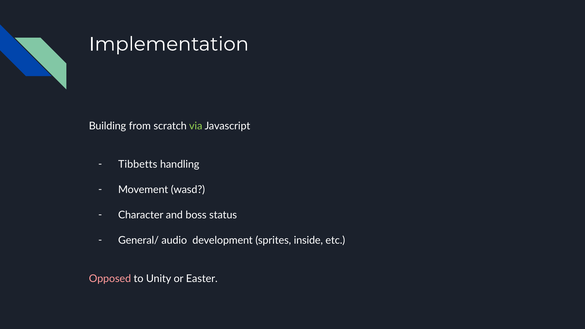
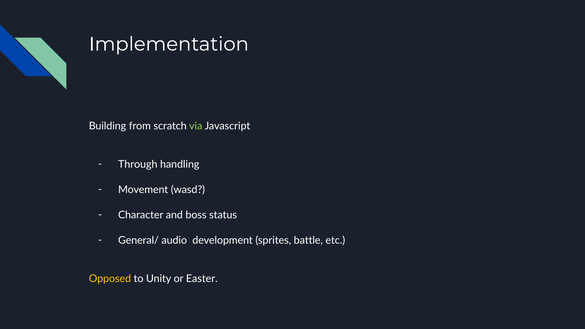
Tibbetts: Tibbetts -> Through (138, 164)
inside: inside -> battle (308, 240)
Opposed colour: pink -> yellow (110, 279)
